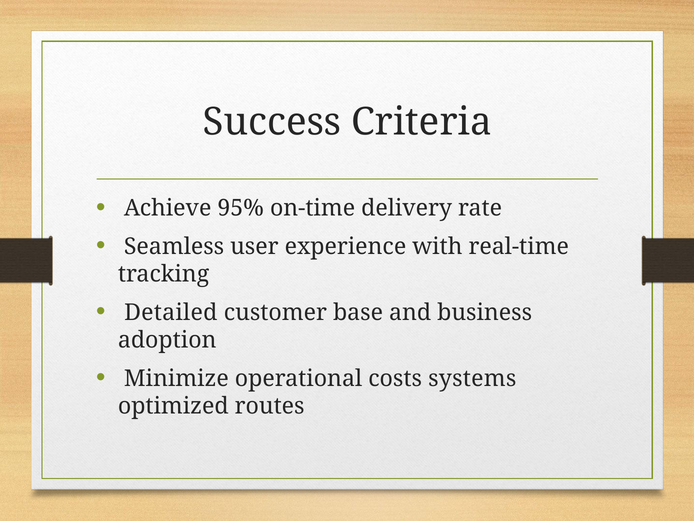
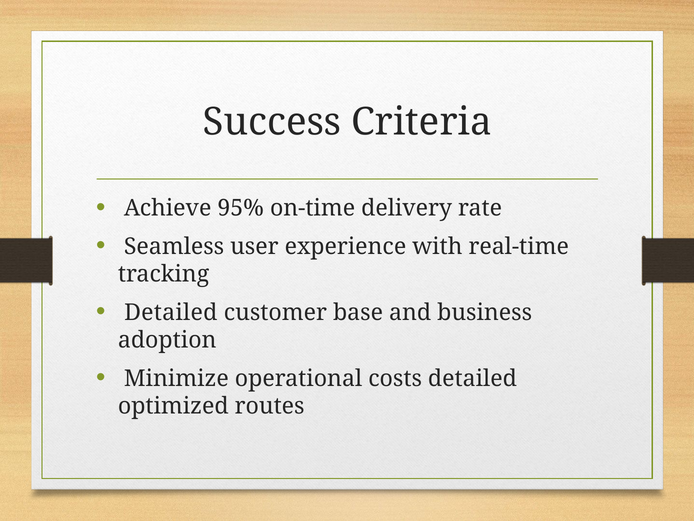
costs systems: systems -> detailed (472, 378)
